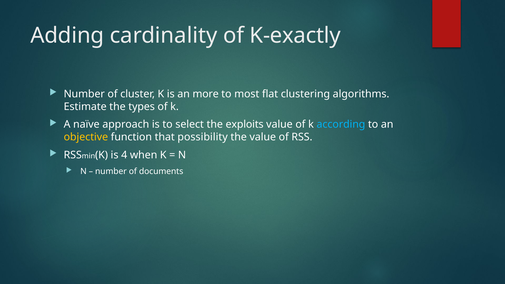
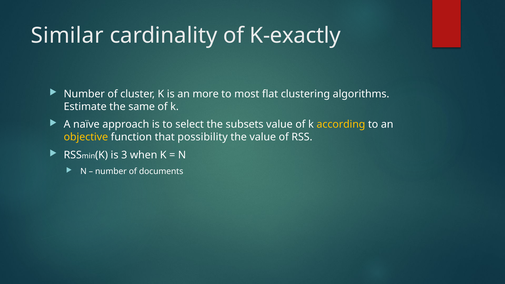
Adding: Adding -> Similar (67, 35)
types: types -> same (142, 107)
exploits: exploits -> subsets (245, 125)
according colour: light blue -> yellow (341, 125)
4: 4 -> 3 (124, 155)
